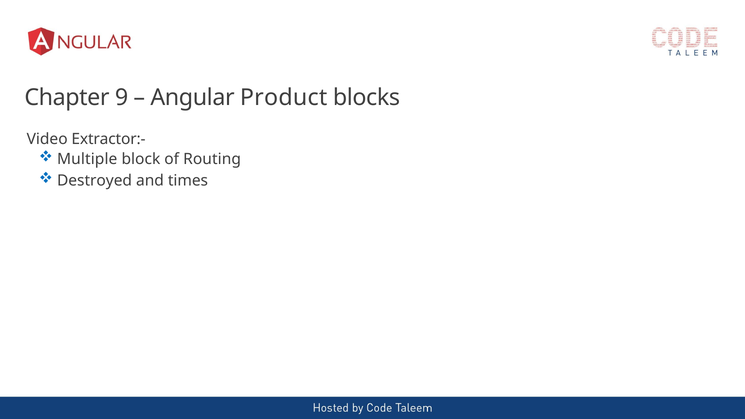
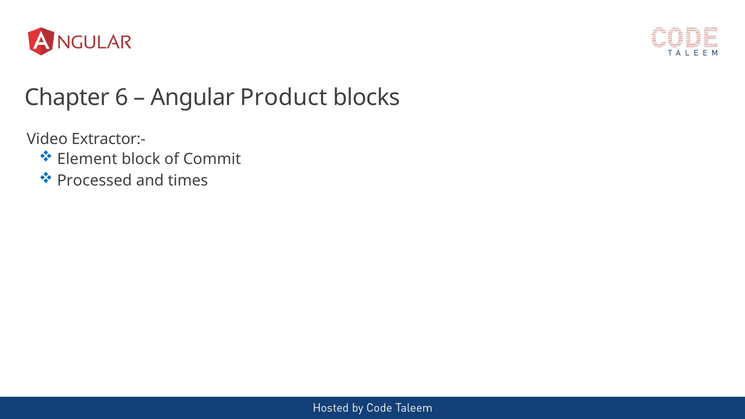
9: 9 -> 6 (122, 98)
Multiple: Multiple -> Element (87, 159)
Routing: Routing -> Commit (212, 159)
Destroyed: Destroyed -> Processed (95, 181)
